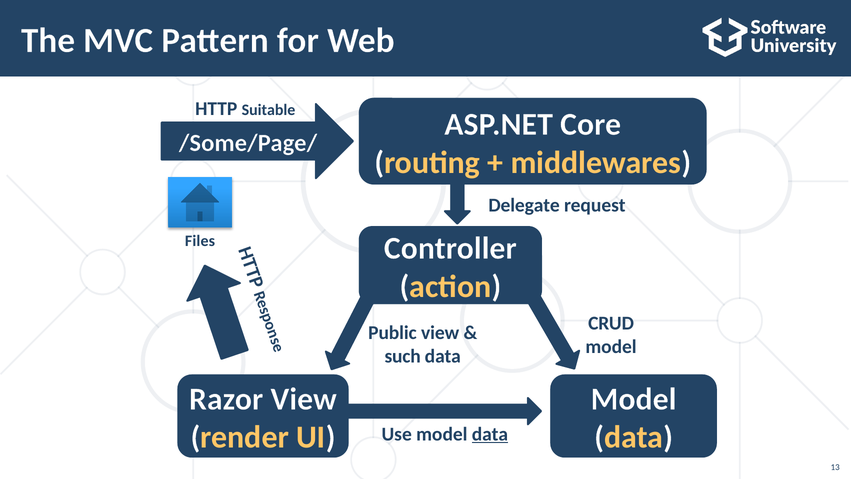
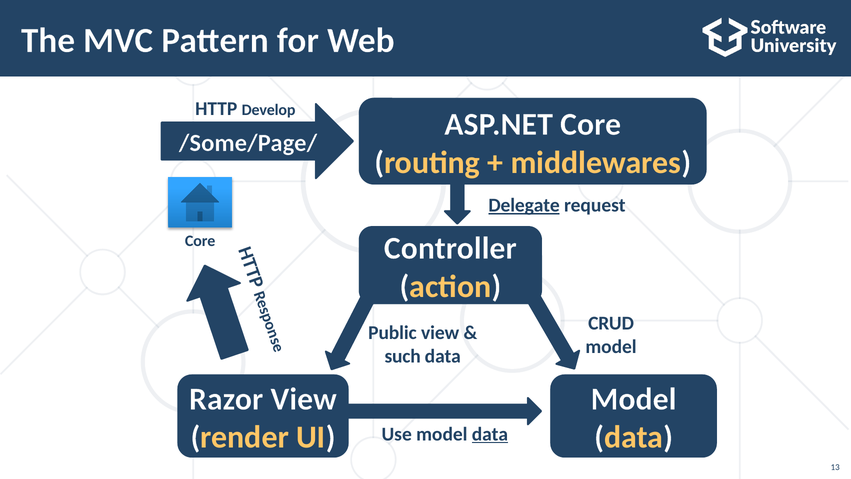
Suitable: Suitable -> Develop (269, 110)
Delegate underline: none -> present (524, 205)
Files: Files -> Core (200, 241)
